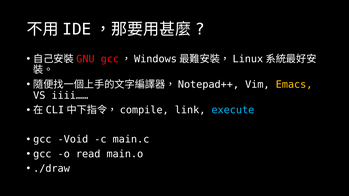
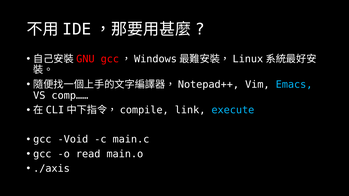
Emacs colour: yellow -> light blue (294, 85)
iiii……: iiii…… -> comp…… (70, 96)
./draw: ./draw -> ./axis (52, 169)
